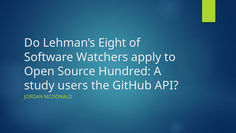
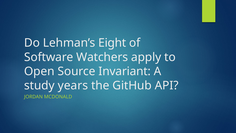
Hundred: Hundred -> Invariant (125, 71)
users: users -> years (73, 85)
